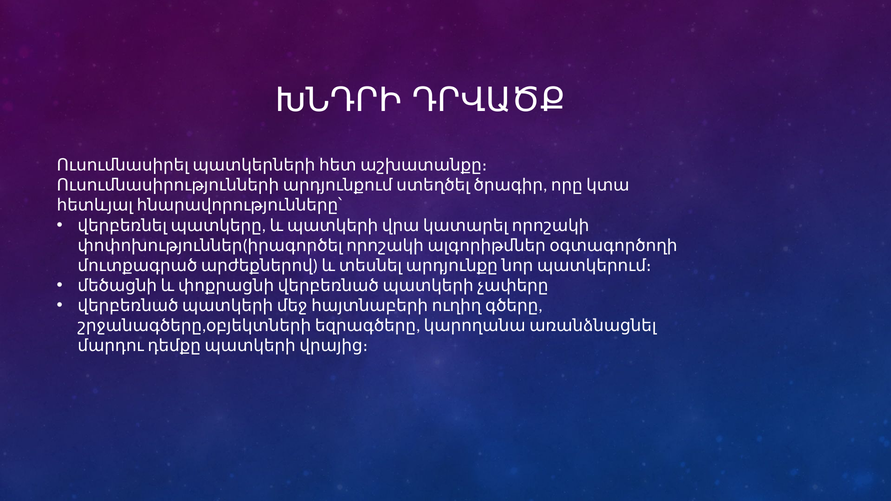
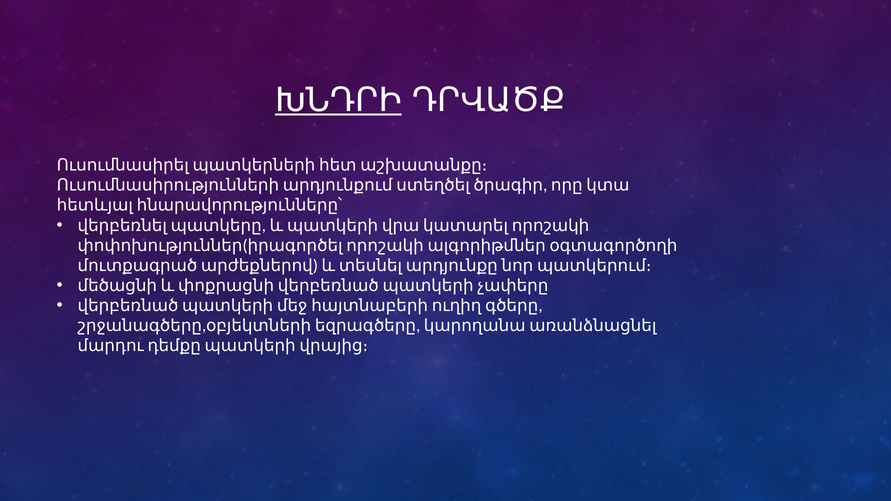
ԽՆԴՐԻ underline: none -> present (338, 100)
